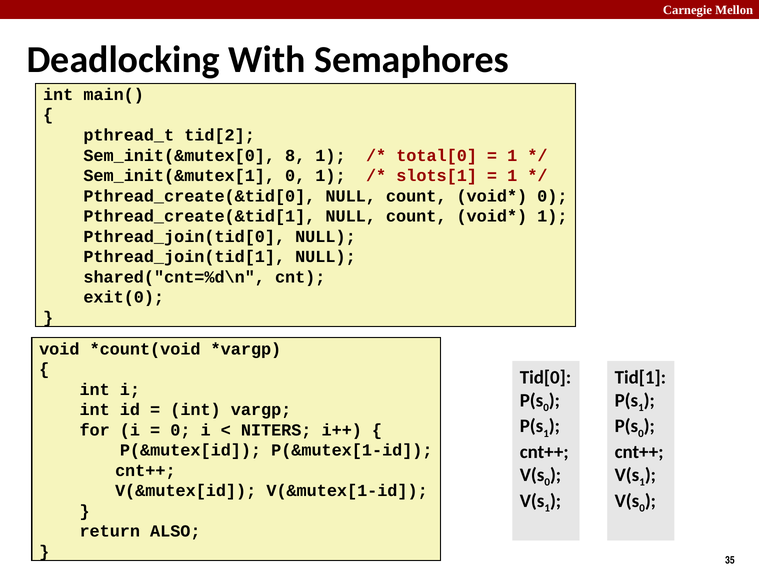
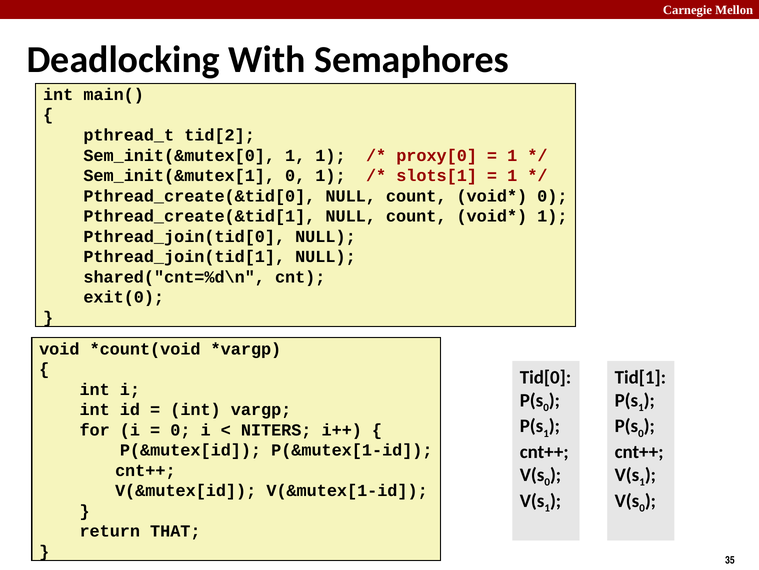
Sem_init(&mutex[0 8: 8 -> 1 (295, 155)
total[0: total[0 -> proxy[0 (437, 155)
ALSO: ALSO -> THAT (175, 531)
